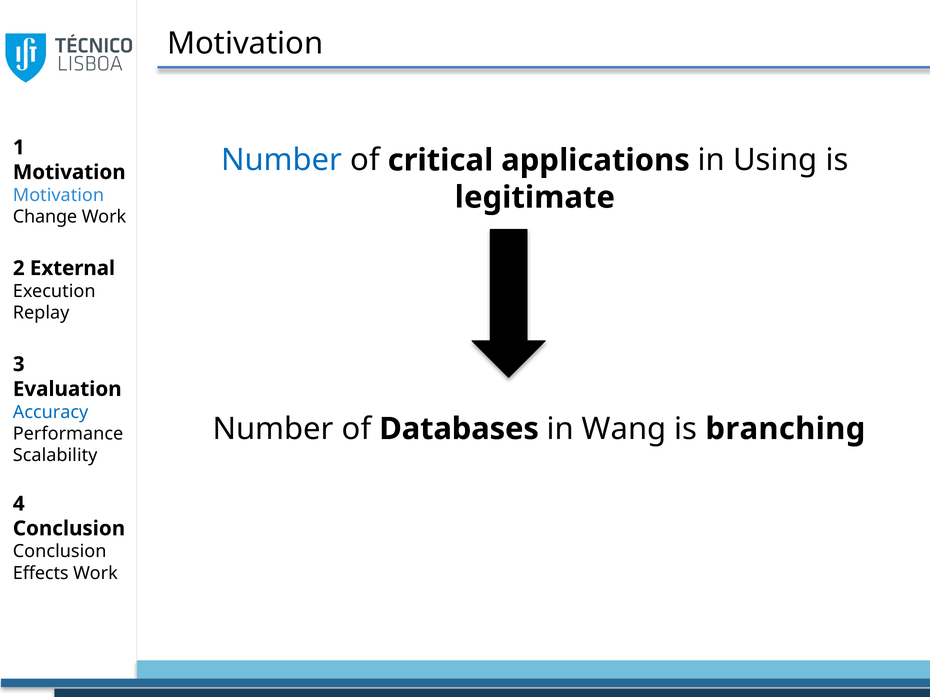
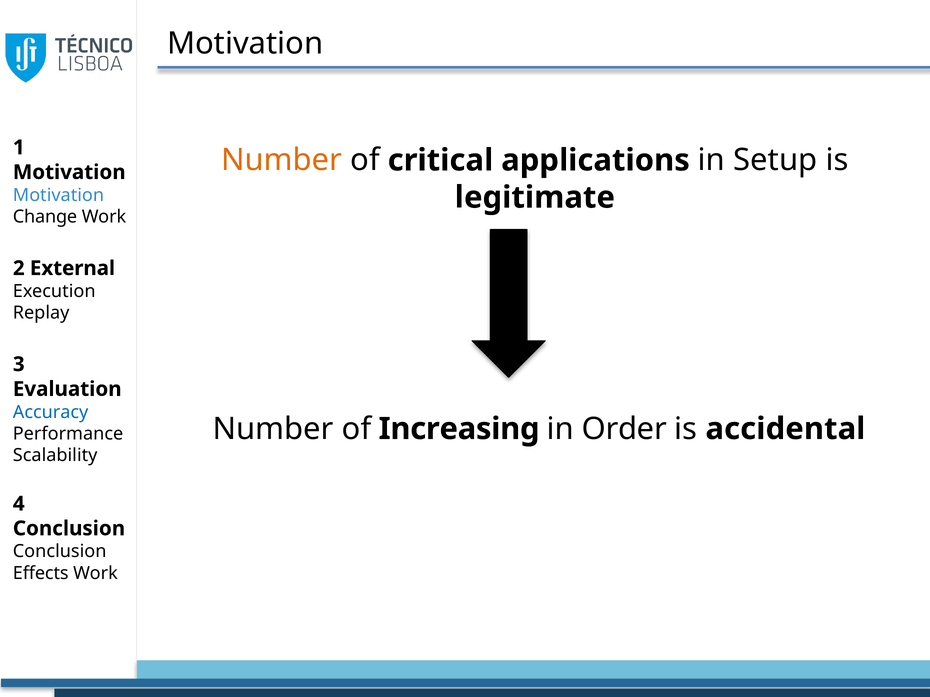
Number colour: blue -> orange (282, 160)
Using: Using -> Setup (775, 160)
Databases: Databases -> Increasing (459, 429)
Wang: Wang -> Order (624, 429)
branching: branching -> accidental (785, 429)
